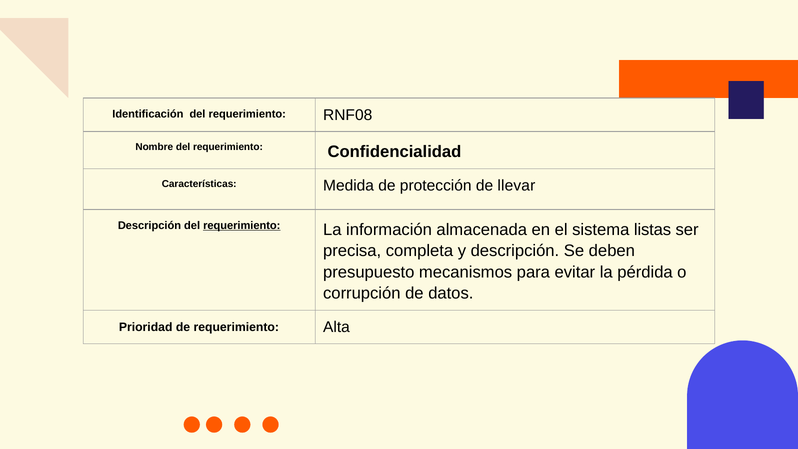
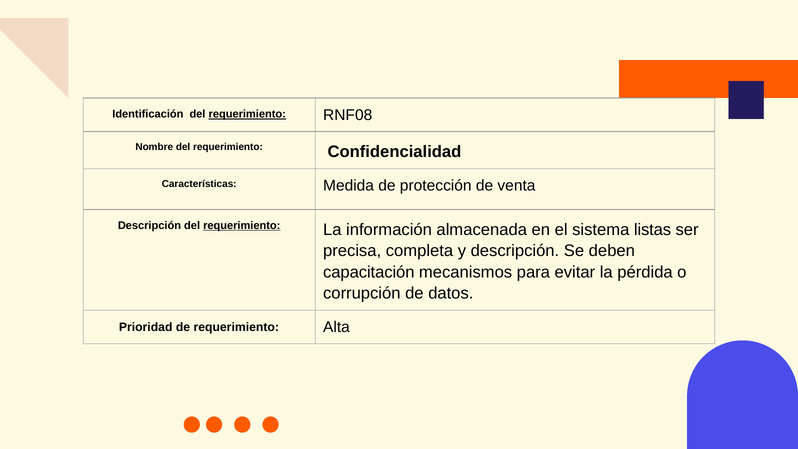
requerimiento underline: none -> present (247, 114)
llevar: llevar -> venta (516, 186)
presupuesto: presupuesto -> capacitación (369, 272)
